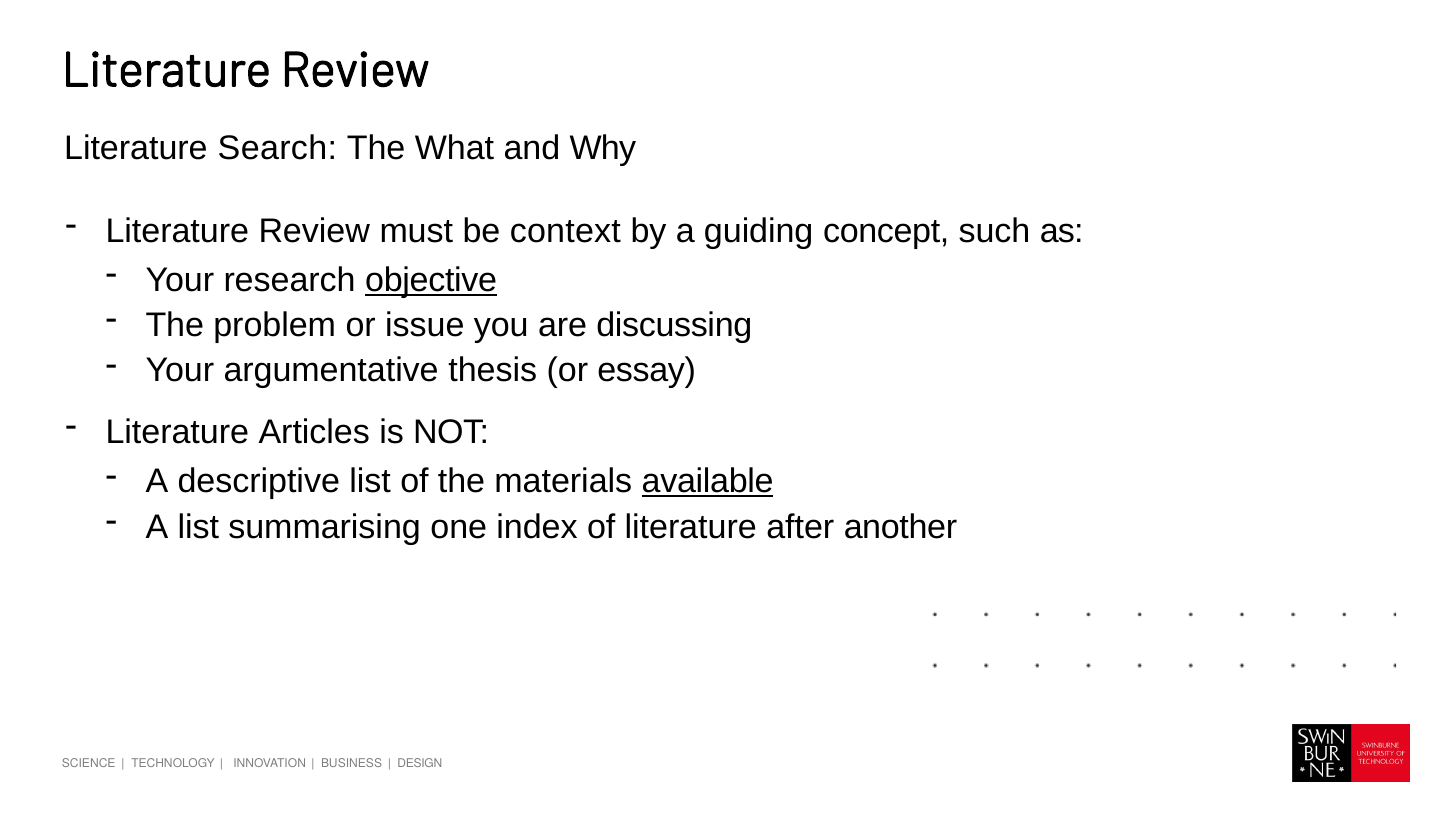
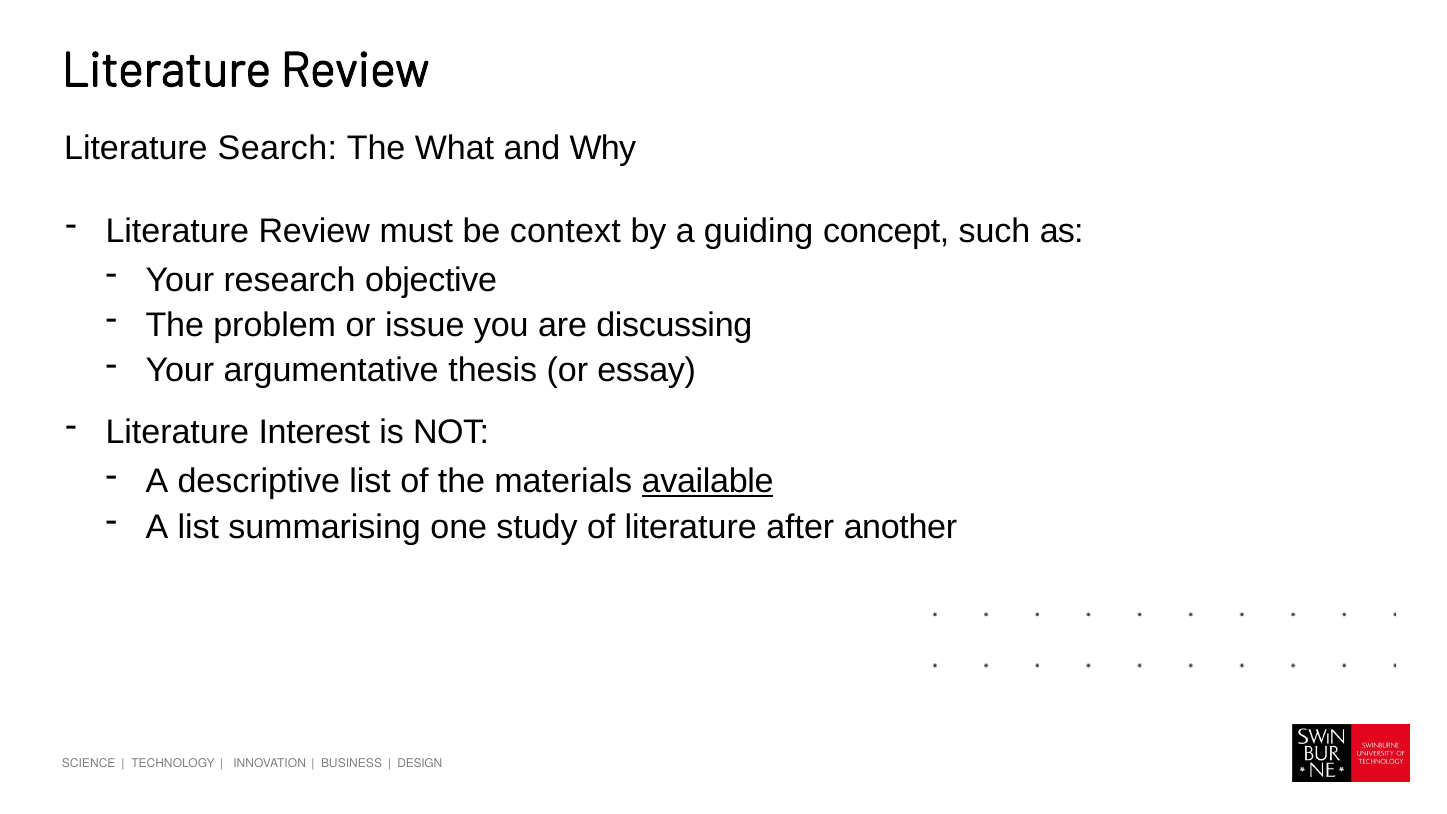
objective underline: present -> none (431, 280)
Articles: Articles -> Interest (314, 432)
index: index -> study (537, 527)
